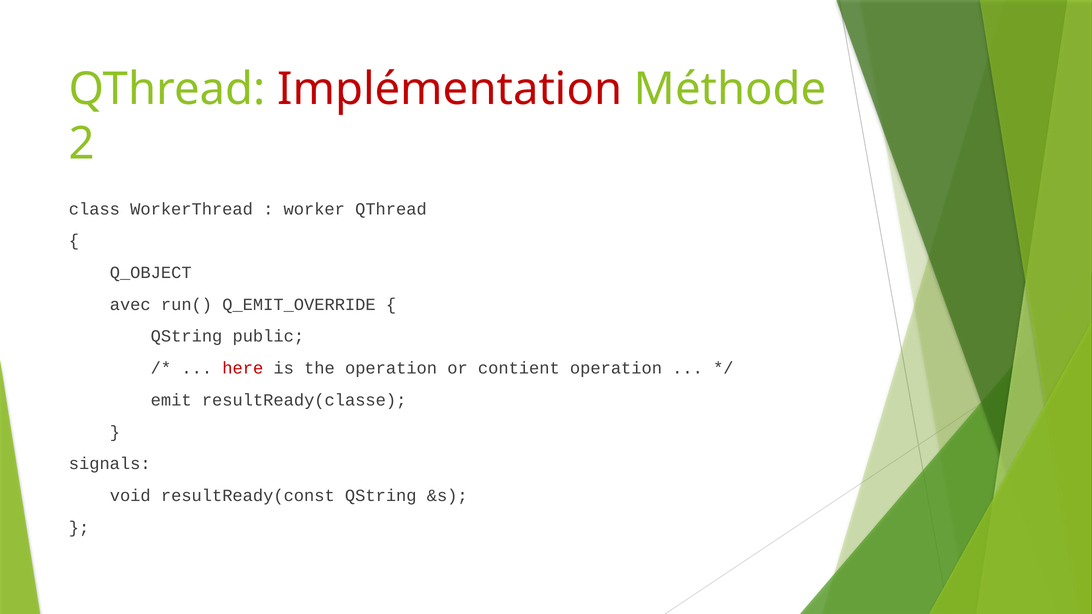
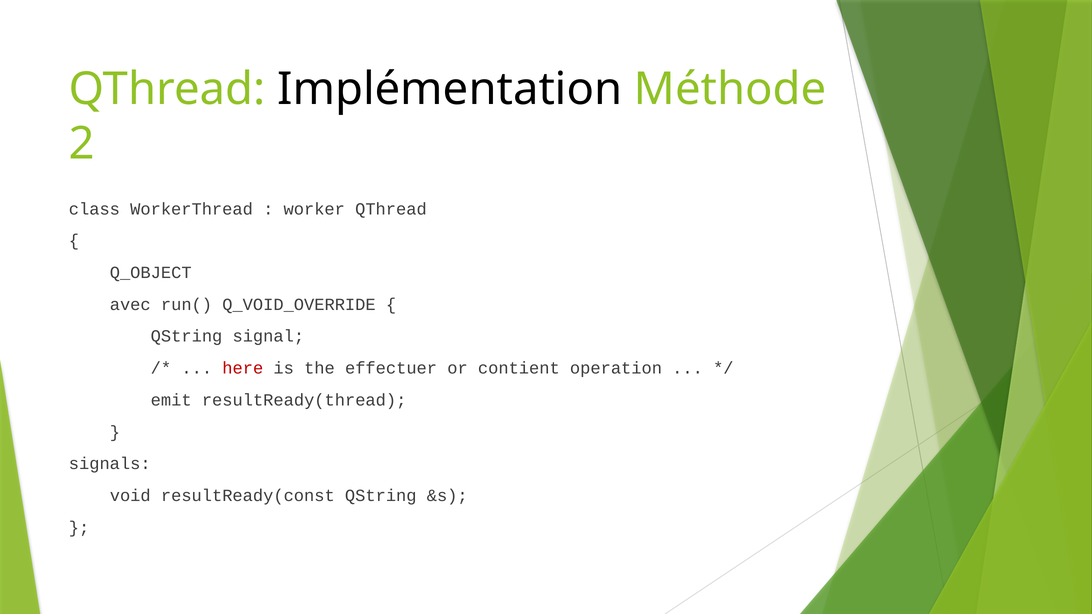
Implémentation colour: red -> black (450, 89)
Q_EMIT_OVERRIDE: Q_EMIT_OVERRIDE -> Q_VOID_OVERRIDE (299, 305)
public: public -> signal (268, 336)
the operation: operation -> effectuer (391, 368)
resultReady(classe: resultReady(classe -> resultReady(thread (304, 400)
